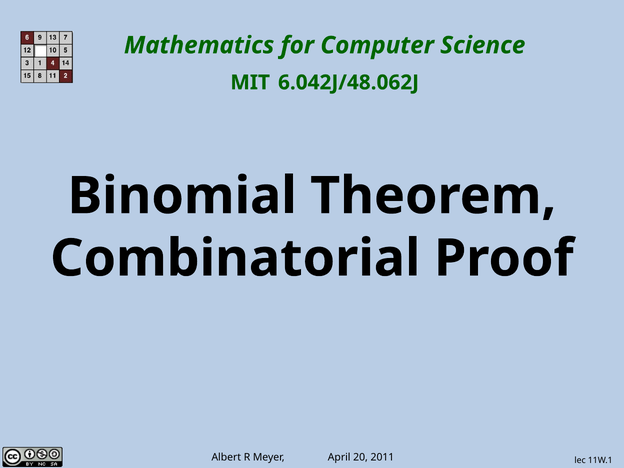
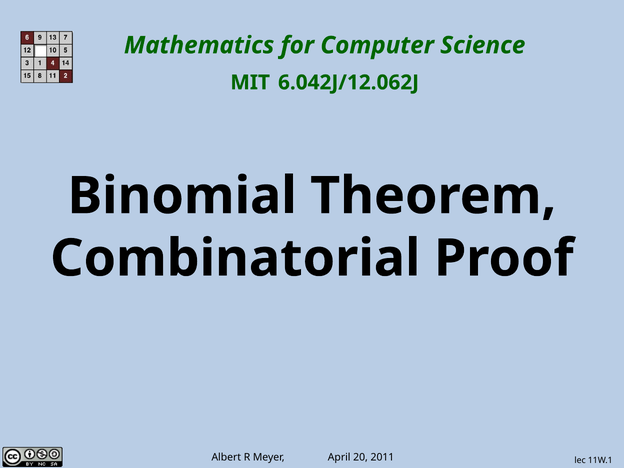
6.042J/48.062J: 6.042J/48.062J -> 6.042J/12.062J (349, 83)
